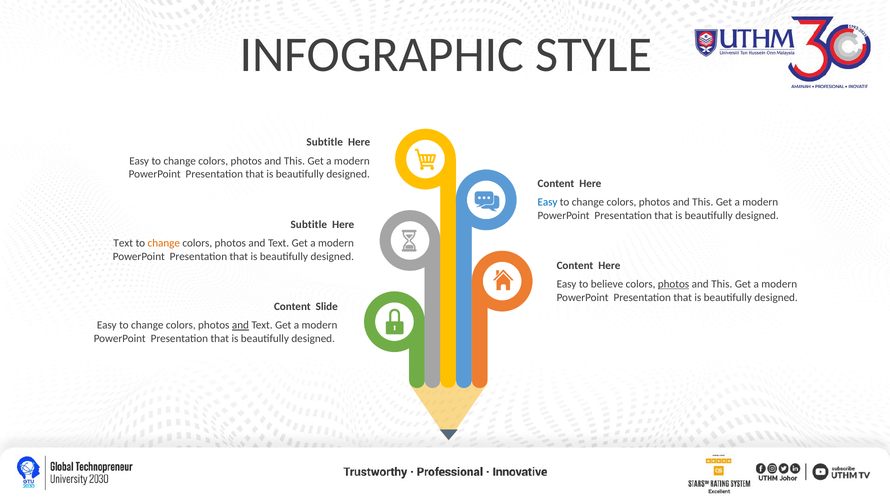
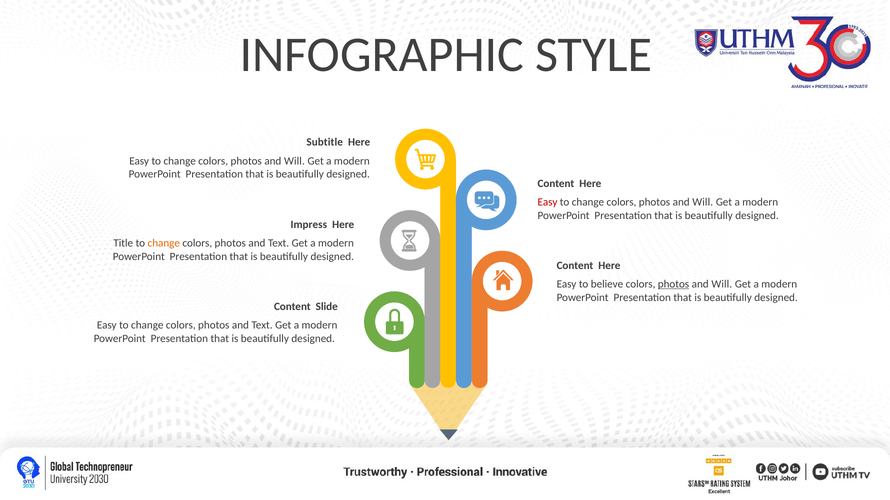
This: This -> Will (294, 161)
Easy colour: blue -> red (548, 202)
This: This -> Will (703, 202)
Subtitle: Subtitle -> Impress (309, 225)
Text: Text -> Title (123, 243)
This: This -> Will (722, 284)
and underline: present -> none (240, 326)
